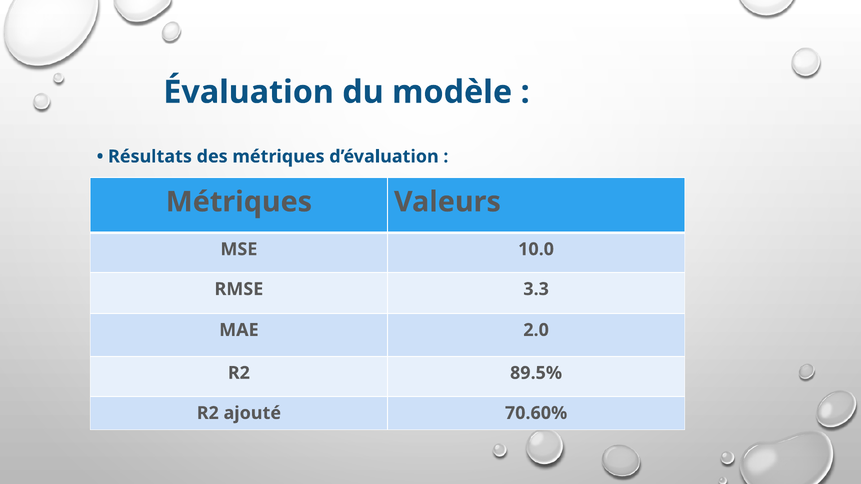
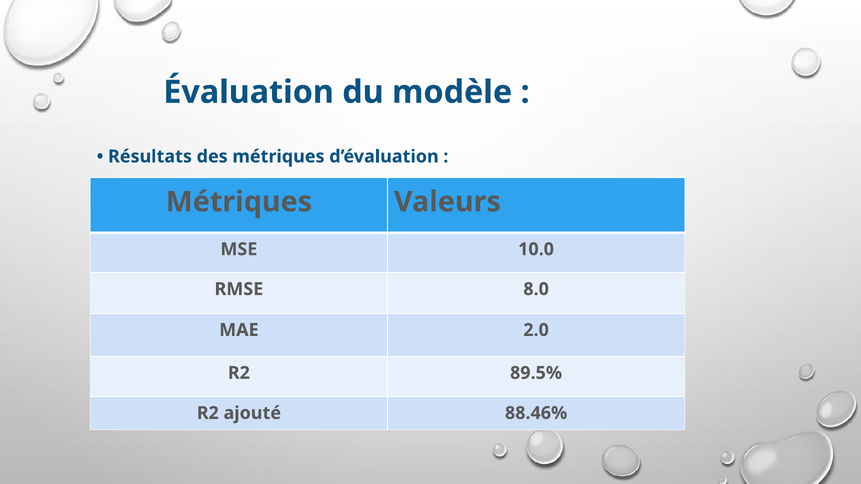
3.3: 3.3 -> 8.0 (536, 289)
70.60%: 70.60% -> 88.46% (536, 413)
